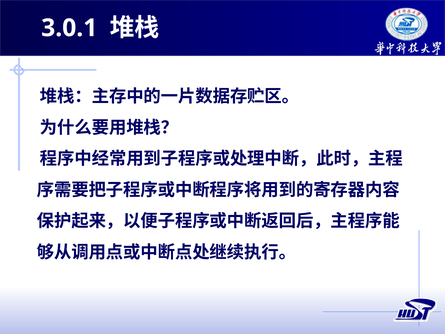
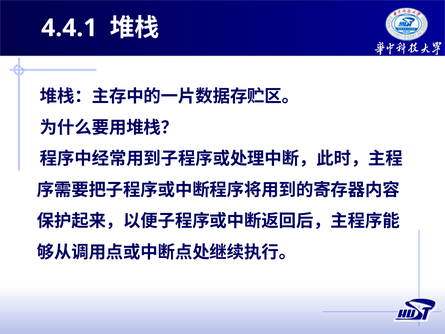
3.0.1: 3.0.1 -> 4.4.1 (69, 28)
